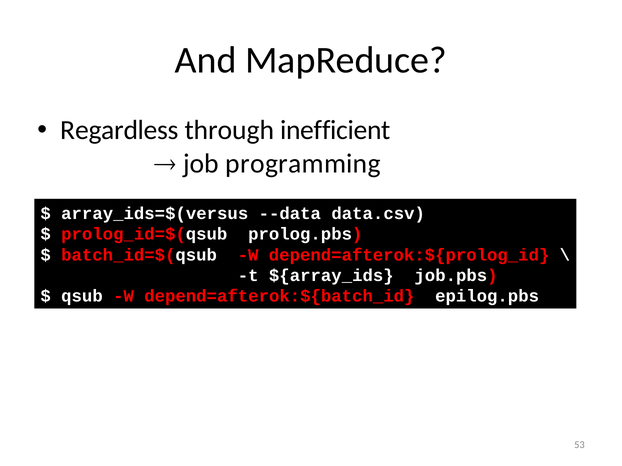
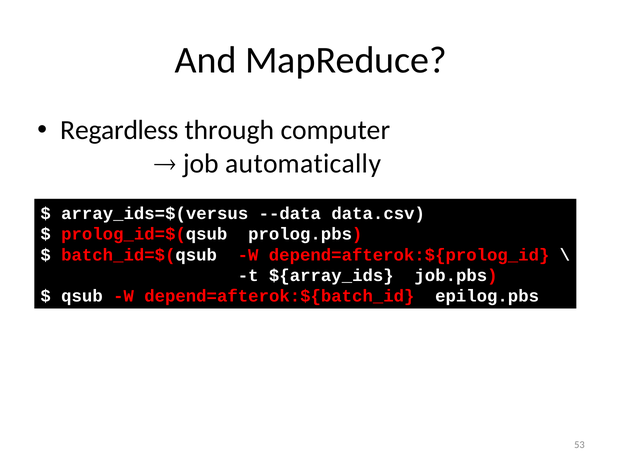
inefficient: inefficient -> computer (335, 130)
programming: programming -> automatically (303, 164)
